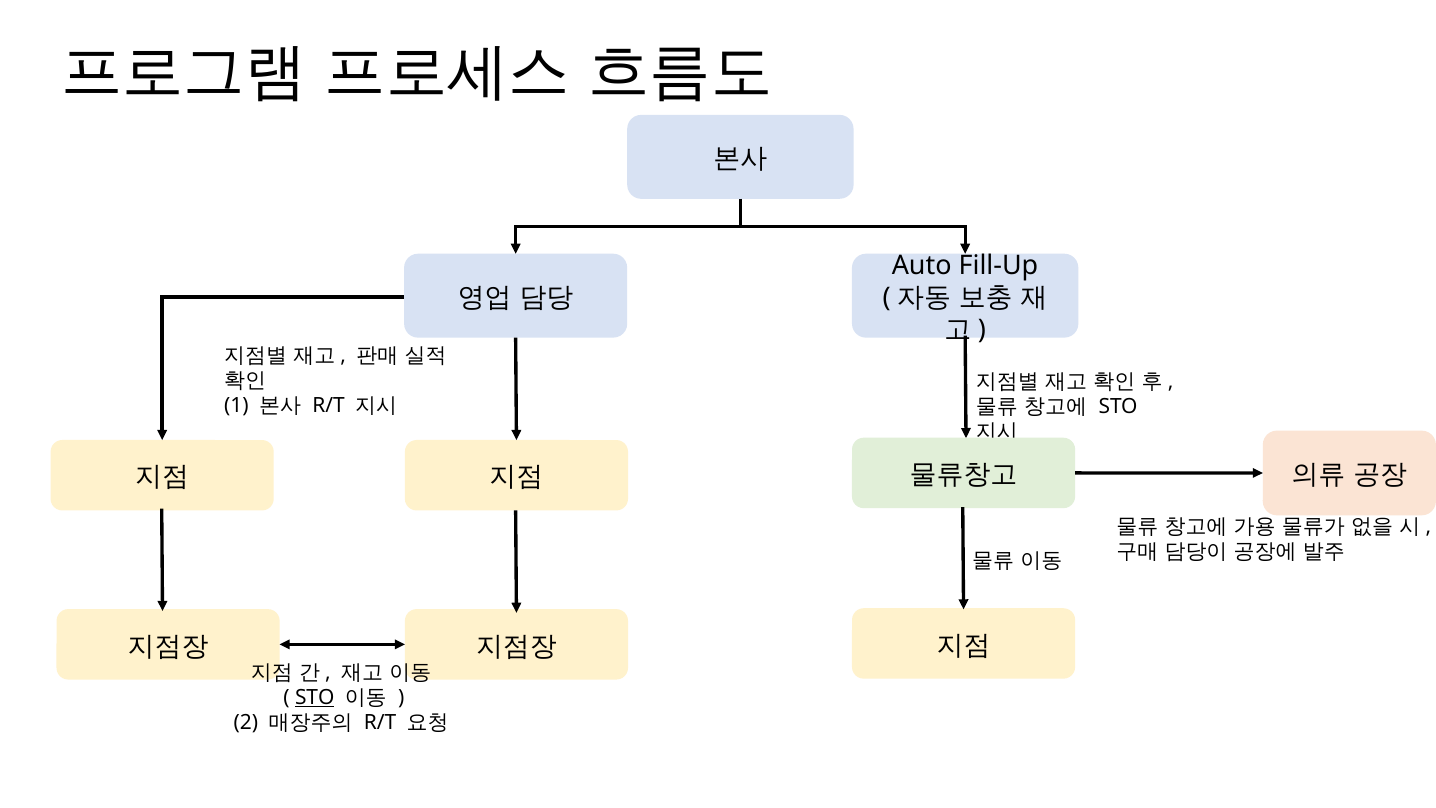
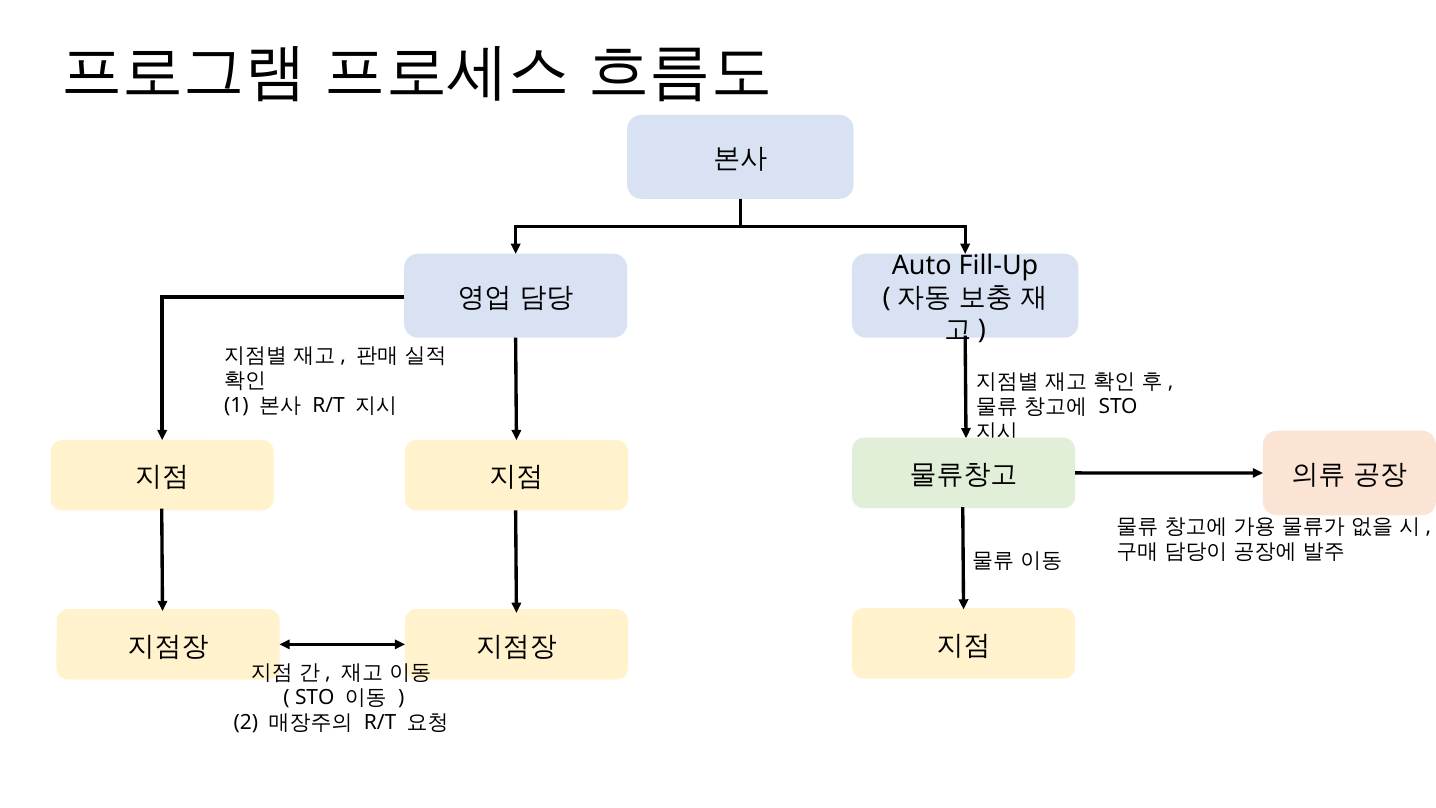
STO underline: present -> none (315, 698)
